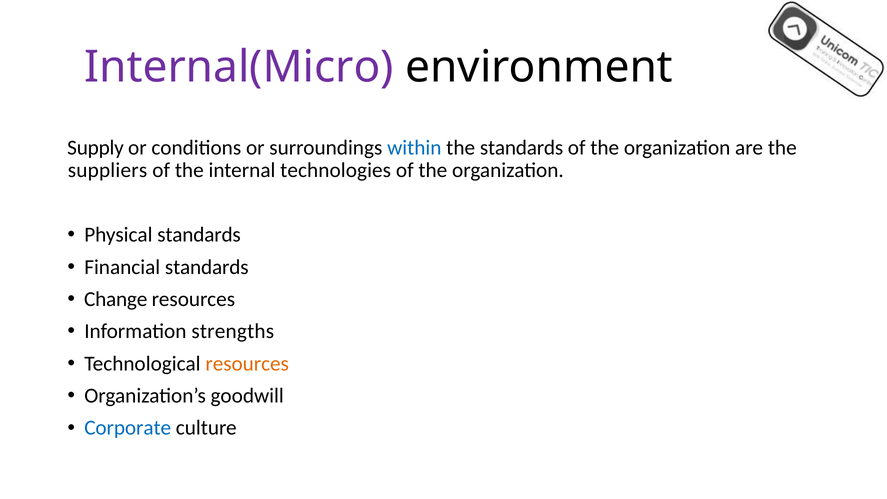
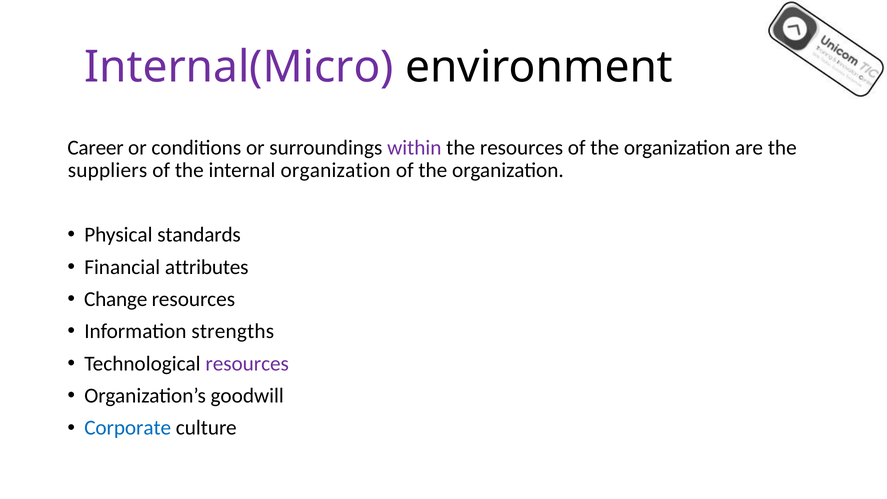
Supply: Supply -> Career (96, 147)
within colour: blue -> purple (414, 147)
the standards: standards -> resources (522, 147)
internal technologies: technologies -> organization (336, 170)
Financial standards: standards -> attributes (207, 267)
resources colour: orange -> purple (247, 364)
